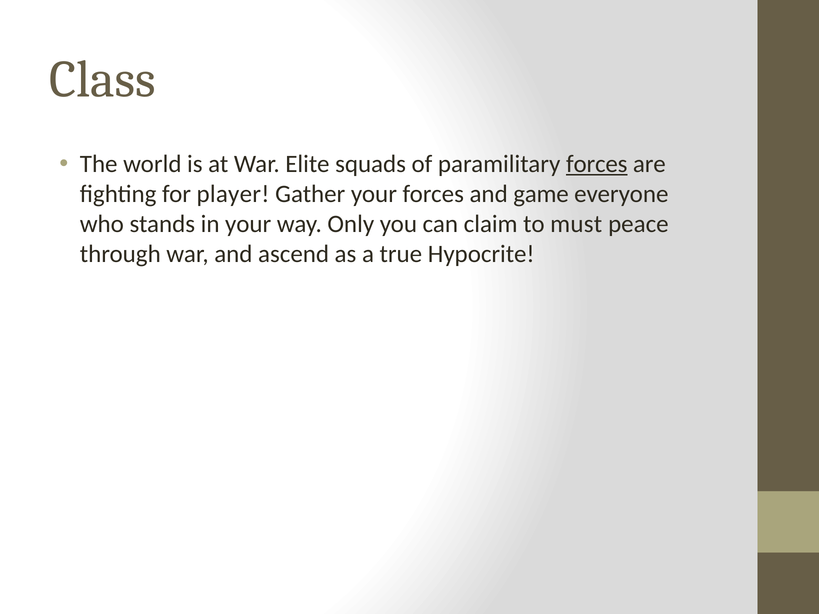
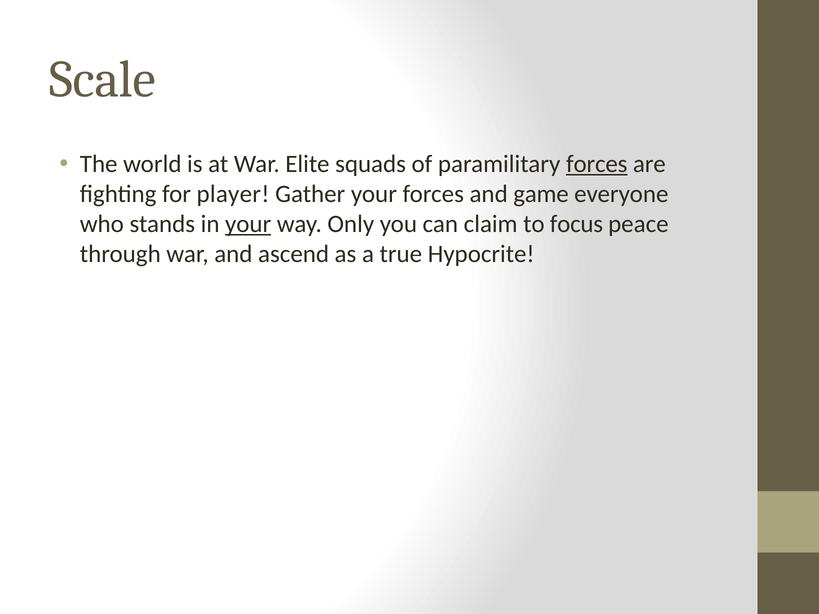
Class: Class -> Scale (103, 79)
your underline: none -> present (248, 224)
must: must -> focus (576, 224)
